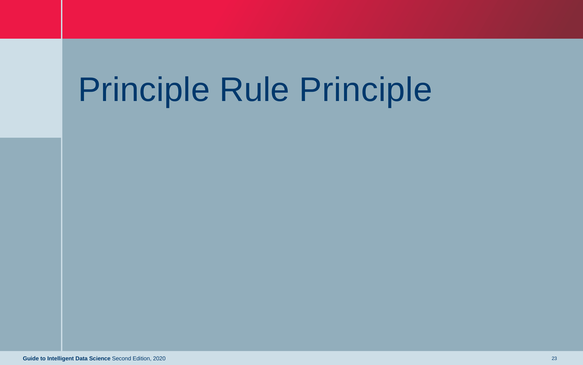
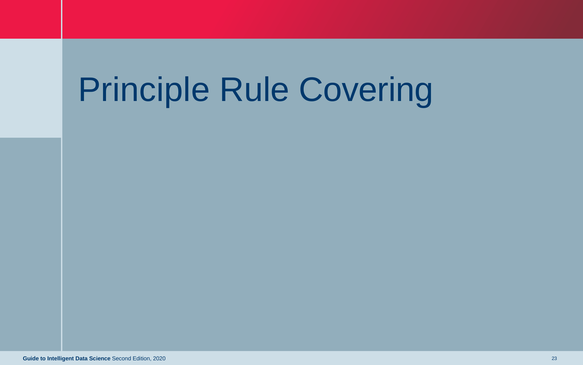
Rule Principle: Principle -> Covering (366, 90)
